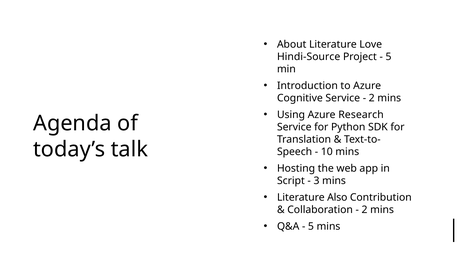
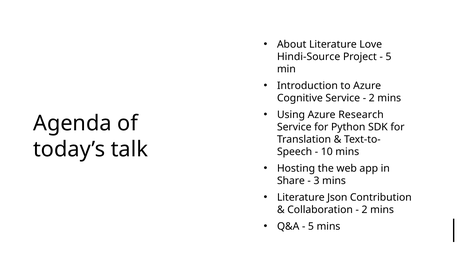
Script: Script -> Share (291, 181)
Also: Also -> Json (337, 198)
